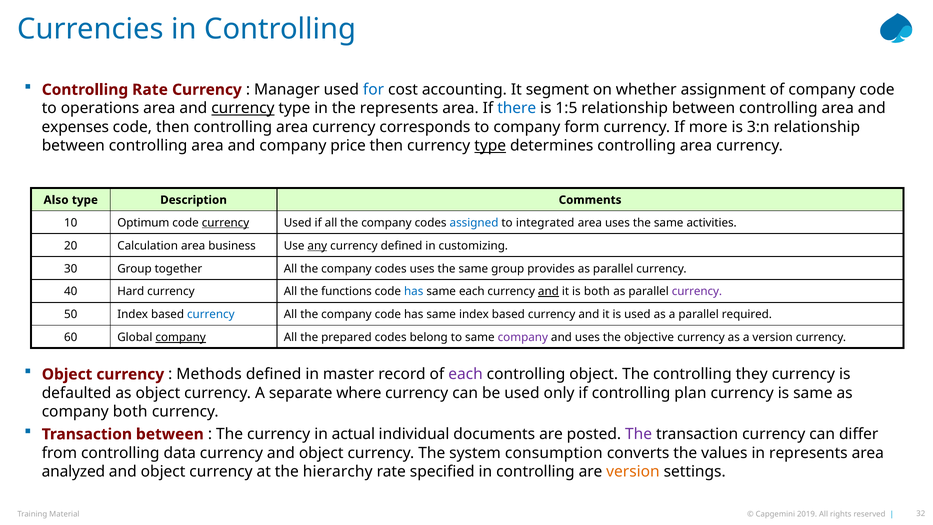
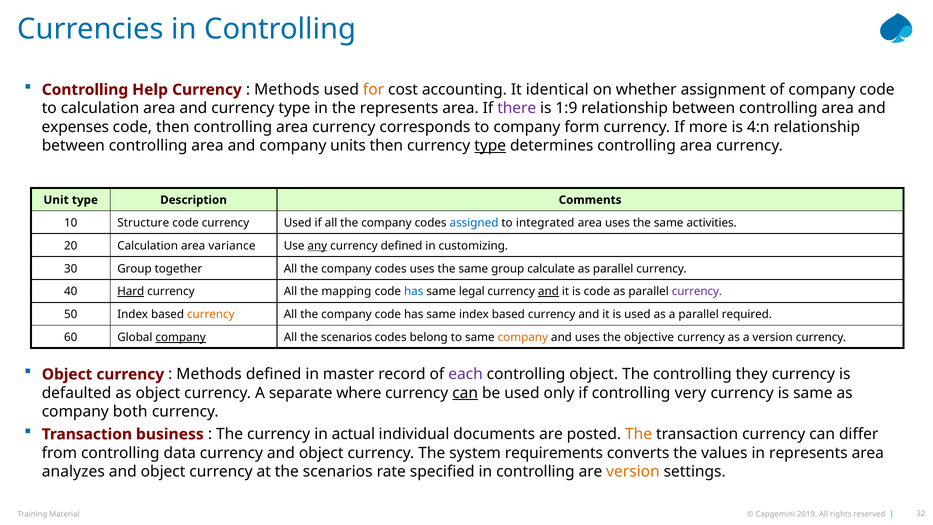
Controlling Rate: Rate -> Help (150, 90)
Manager: Manager -> Methods (287, 90)
for colour: blue -> orange (374, 90)
segment: segment -> identical (557, 90)
to operations: operations -> calculation (100, 108)
currency underline: present -> none (243, 108)
there colour: blue -> purple (517, 108)
1:5: 1:5 -> 1:9 (566, 108)
3:n: 3:n -> 4:n (758, 127)
price: price -> units (348, 146)
Also: Also -> Unit (56, 200)
Optimum: Optimum -> Structure (143, 223)
currency underline: present -> none (226, 223)
business: business -> variance (232, 246)
provides: provides -> calculate (551, 269)
Hard underline: none -> present (131, 291)
functions: functions -> mapping (346, 291)
same each: each -> legal (472, 291)
is both: both -> code (597, 291)
currency colour: blue -> orange (211, 314)
All the prepared: prepared -> scenarios (346, 337)
company colour: purple -> orange (523, 337)
can underline: none -> present (465, 393)
plan: plan -> very (690, 393)
Transaction between: between -> business (170, 434)
The colour: purple -> orange (639, 434)
consumption: consumption -> requirements (554, 453)
analyzed: analyzed -> analyzes (73, 471)
at the hierarchy: hierarchy -> scenarios (338, 471)
